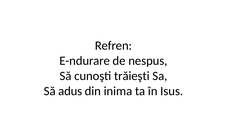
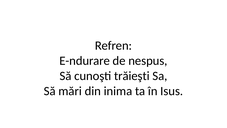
adus: adus -> mări (70, 91)
